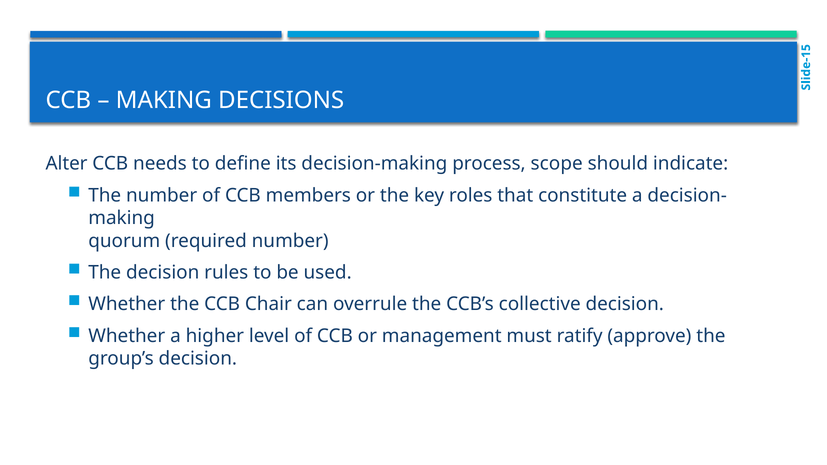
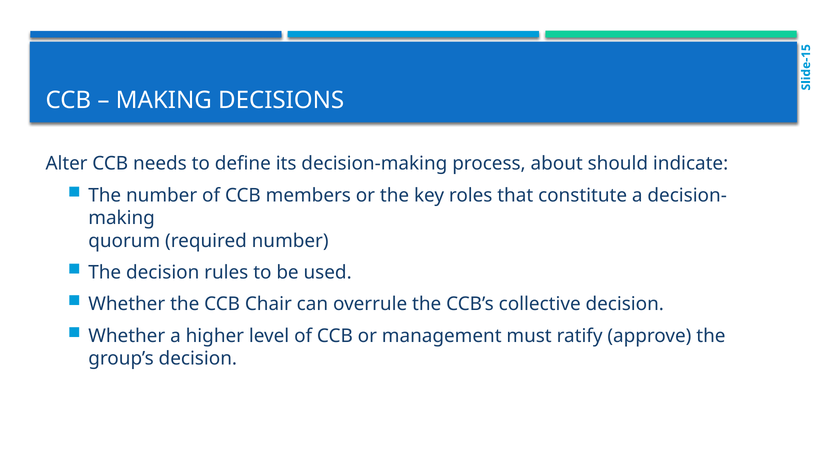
scope: scope -> about (557, 164)
